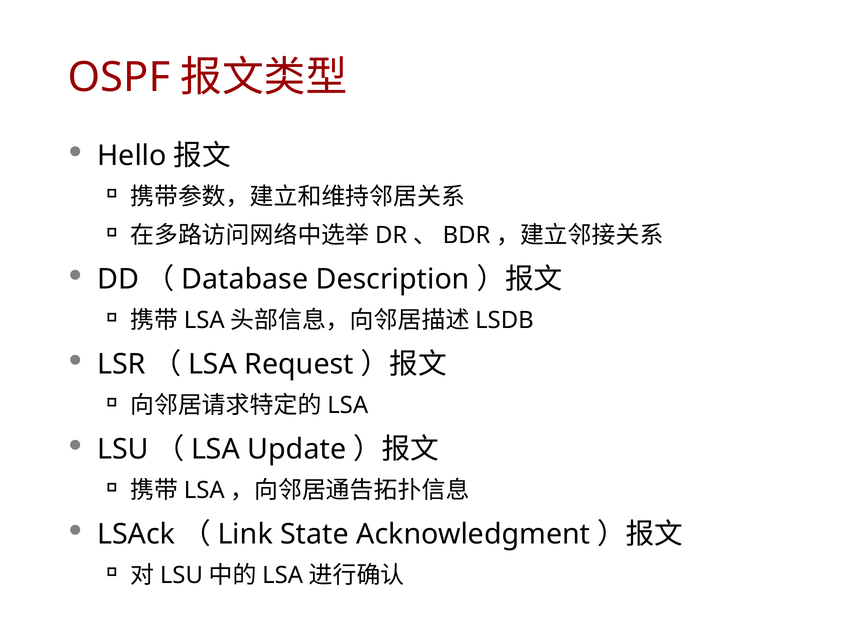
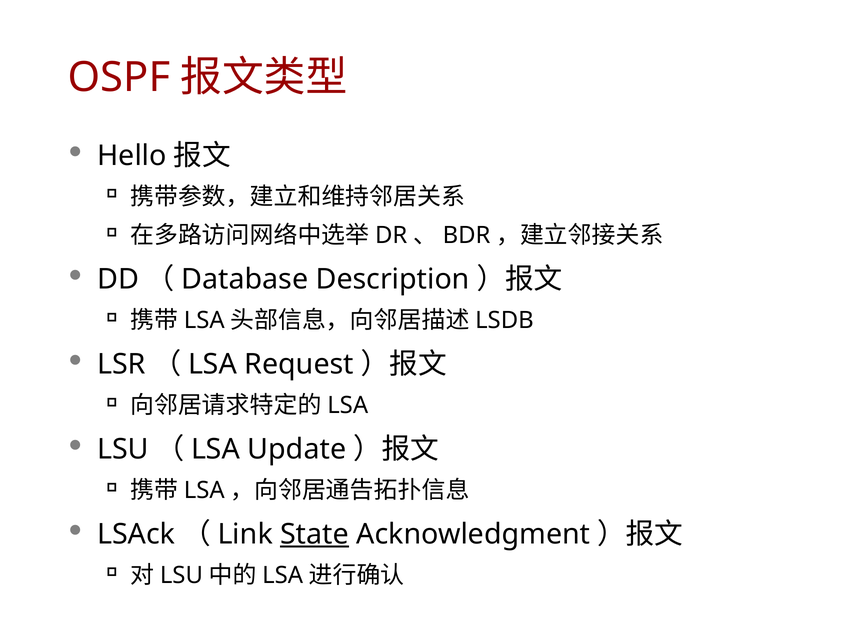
State underline: none -> present (315, 534)
